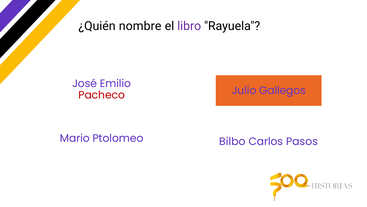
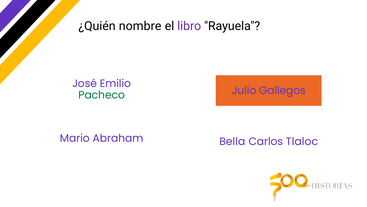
Pacheco colour: red -> green (102, 95)
Ptolomeo: Ptolomeo -> Abraham (118, 138)
Bilbo: Bilbo -> Bella (232, 141)
Pasos: Pasos -> Tlaloc (302, 141)
